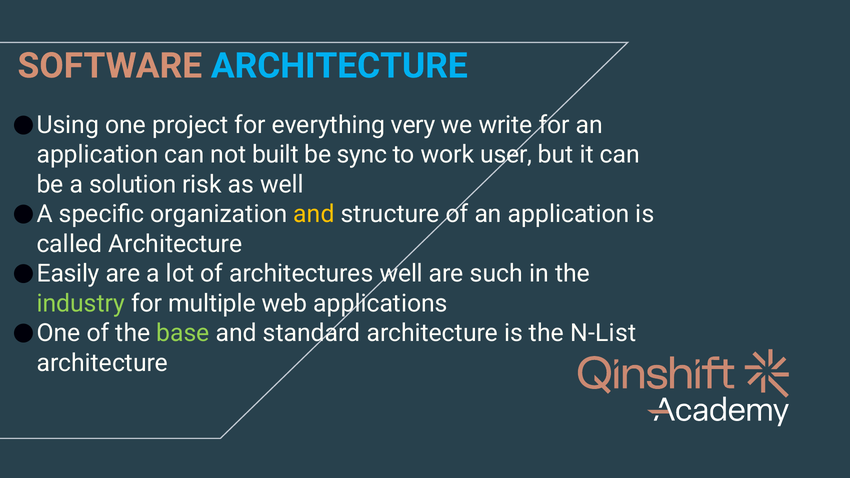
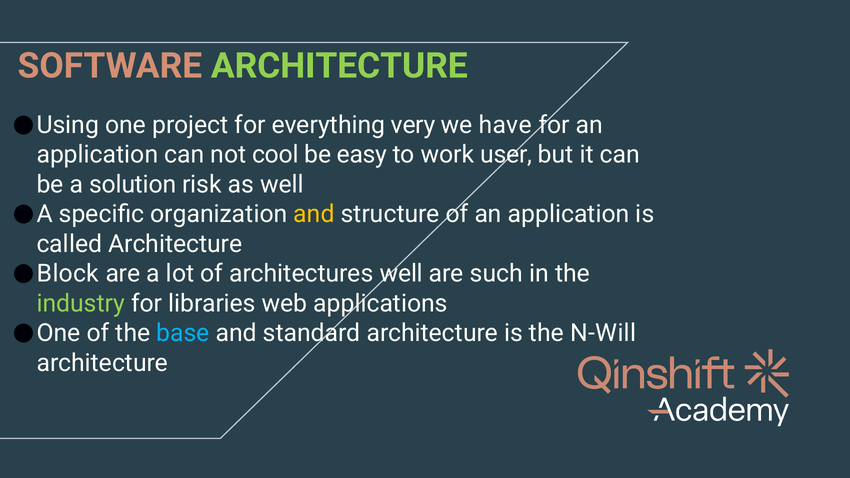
ARCHITECTURE colour: light blue -> light green (339, 66)
write: write -> have (505, 125)
built: built -> cool (275, 155)
sync: sync -> easy (362, 155)
Easily: Easily -> Block (68, 274)
multiple: multiple -> libraries (212, 304)
base colour: light green -> light blue (183, 333)
N-List: N-List -> N-Will (603, 333)
